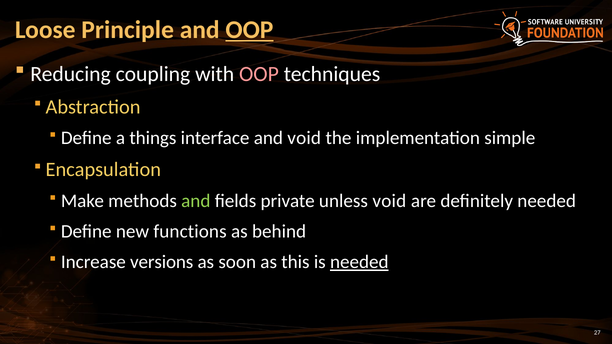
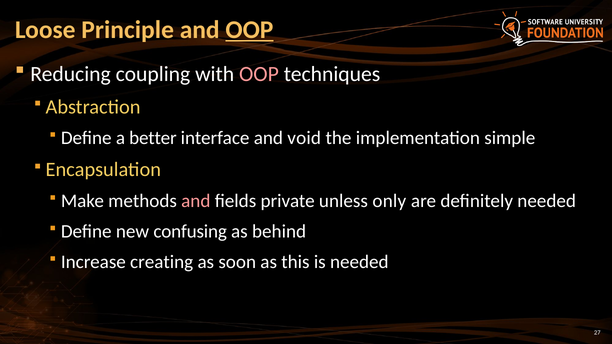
things: things -> better (153, 138)
and colour: light green -> pink (196, 201)
unless void: void -> only (389, 201)
functions: functions -> confusing (190, 232)
versions: versions -> creating (162, 262)
needed underline: present -> none (359, 262)
